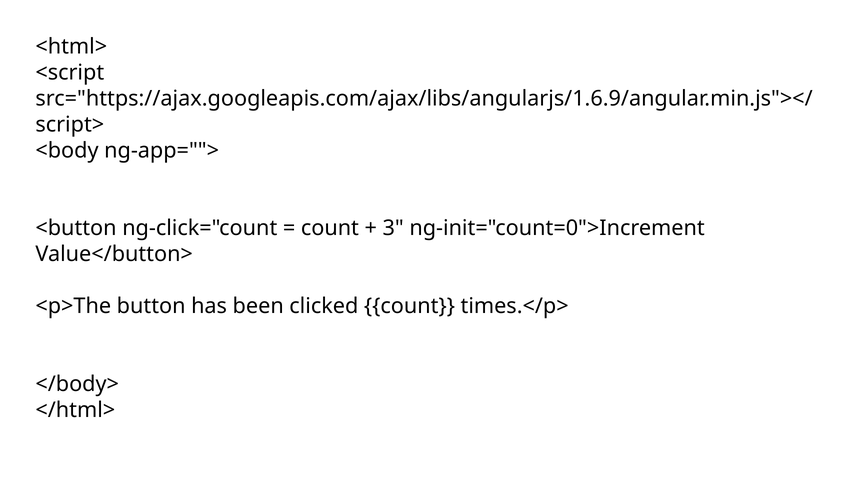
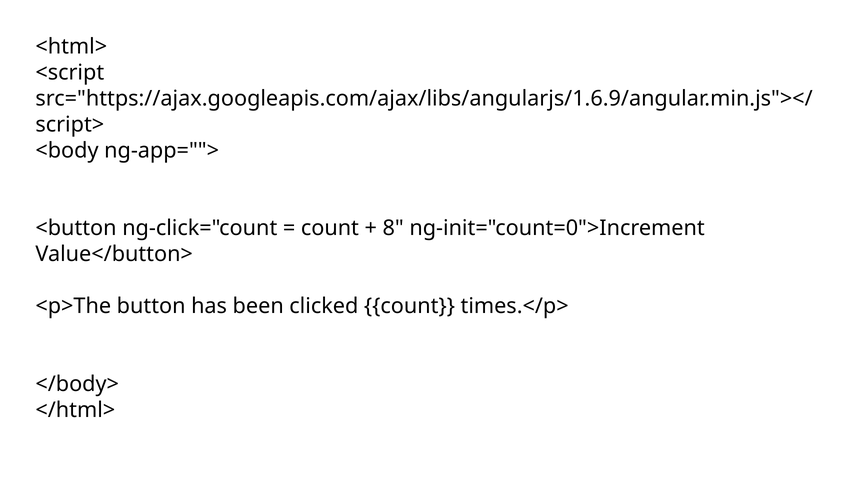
3: 3 -> 8 (393, 228)
